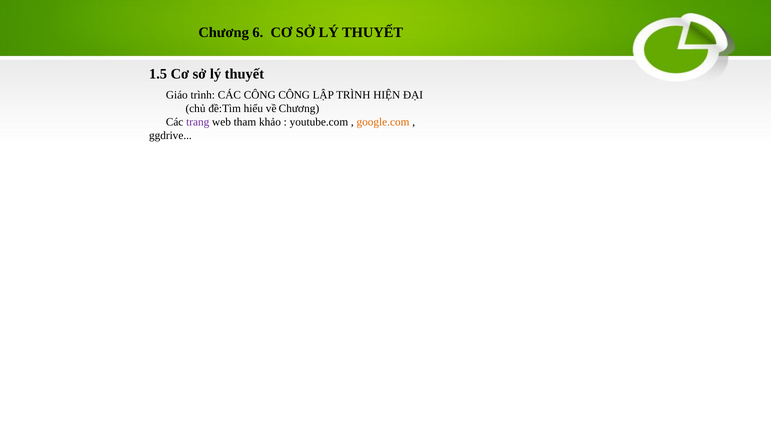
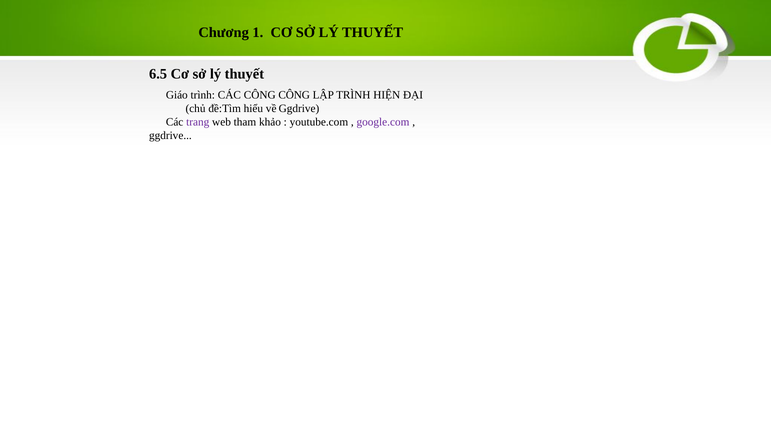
6: 6 -> 1 (258, 32)
1.5: 1.5 -> 6.5 (158, 74)
về Chương: Chương -> Ggdrive (299, 109)
google.com colour: orange -> purple (383, 122)
